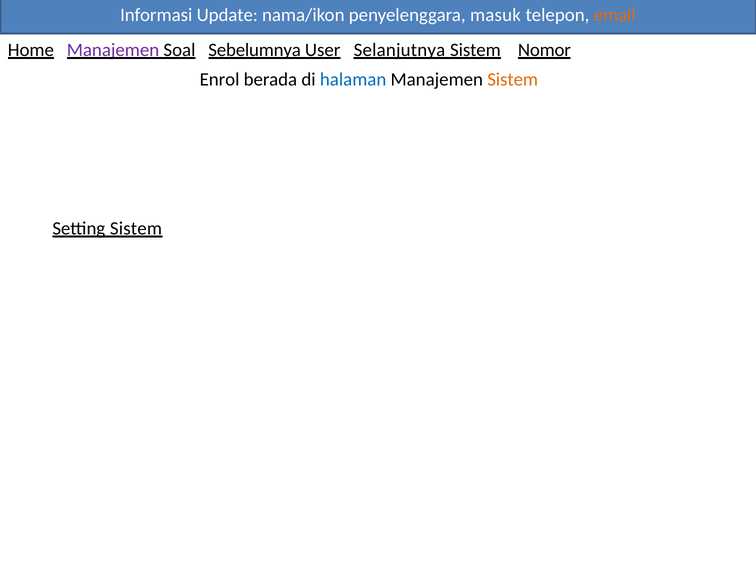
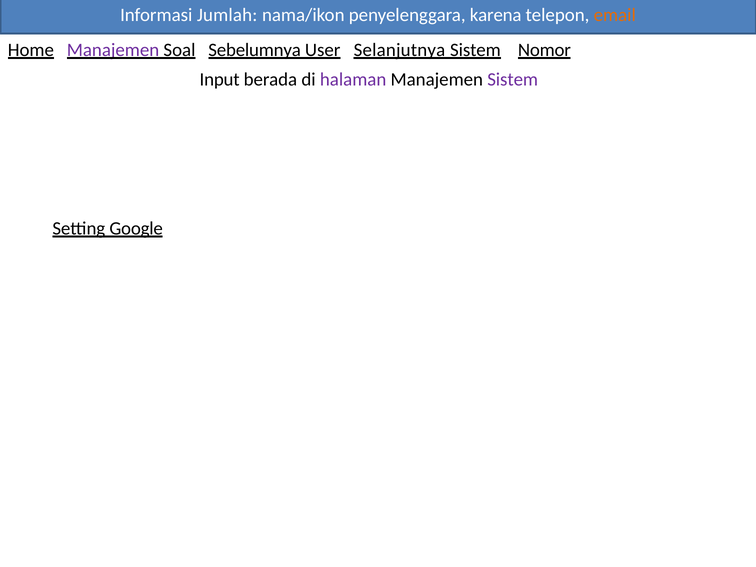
Update: Update -> Jumlah (227, 15)
masuk: masuk -> karena (496, 15)
Enrol: Enrol -> Input (220, 80)
halaman colour: blue -> purple (353, 80)
Sistem colour: orange -> purple (513, 80)
Setting Sistem: Sistem -> Google (136, 228)
